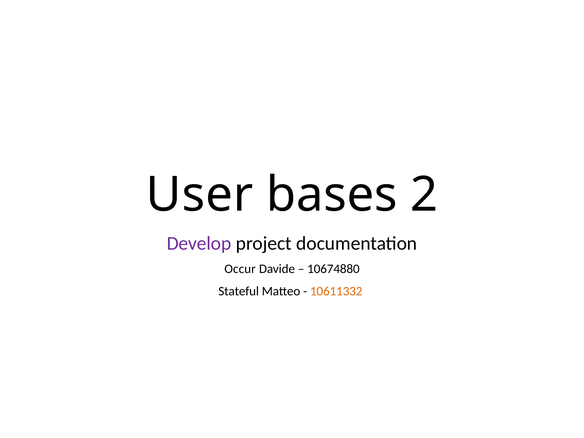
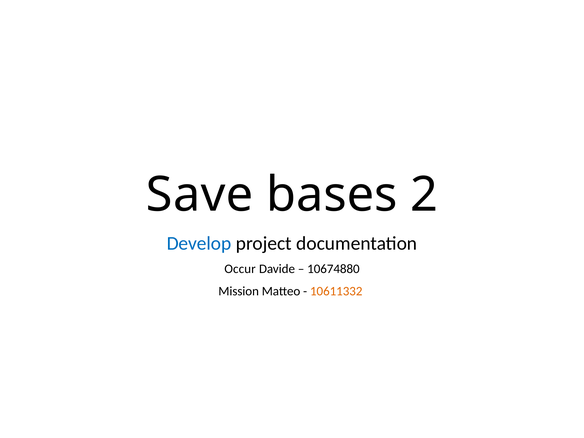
User: User -> Save (200, 195)
Develop colour: purple -> blue (199, 243)
Stateful: Stateful -> Mission (239, 291)
